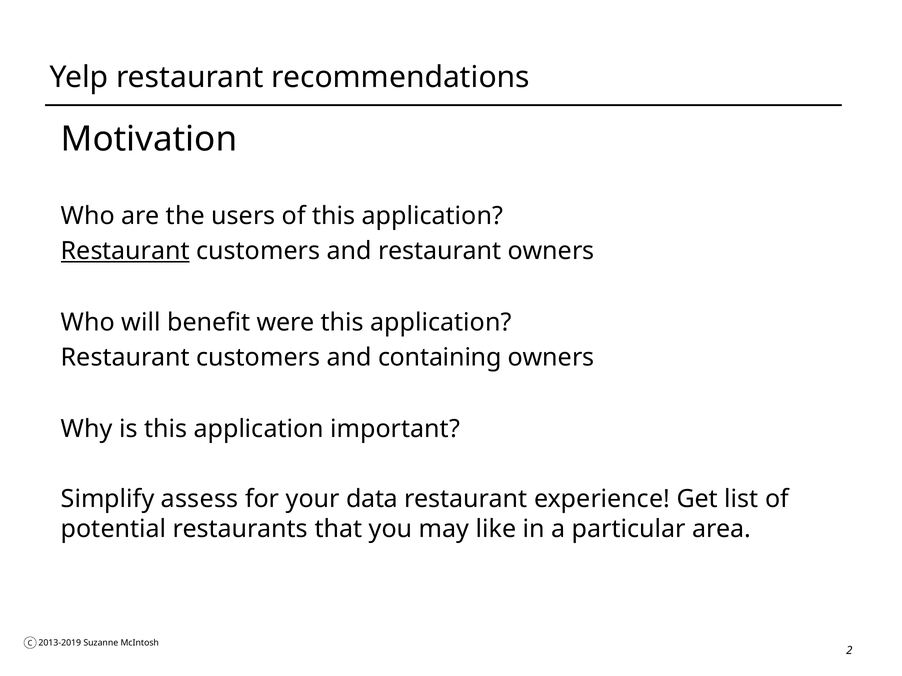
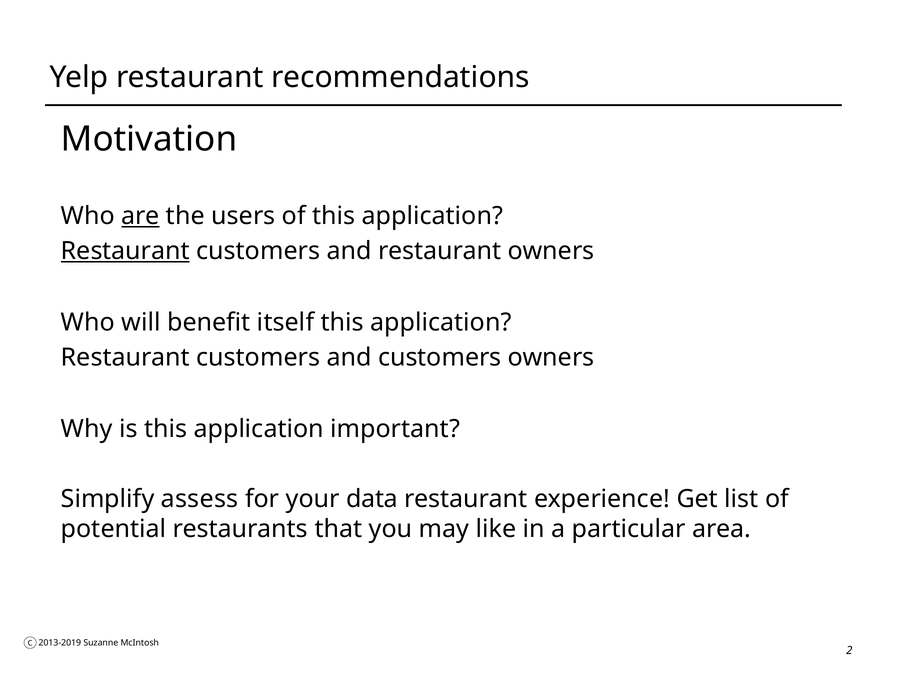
are underline: none -> present (140, 216)
were: were -> itself (286, 323)
and containing: containing -> customers (440, 358)
